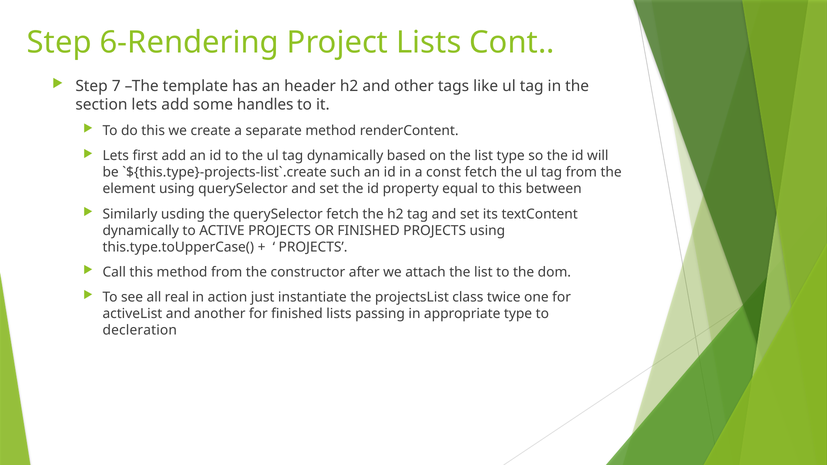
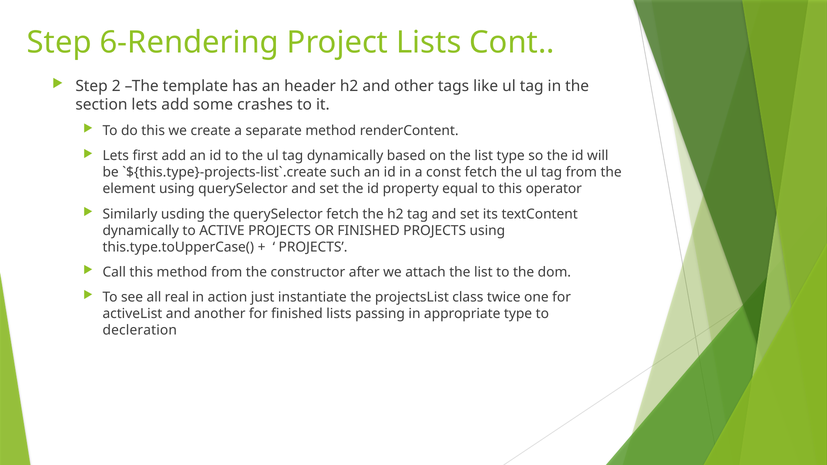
7: 7 -> 2 (116, 86)
handles: handles -> crashes (265, 105)
between: between -> operator (554, 189)
